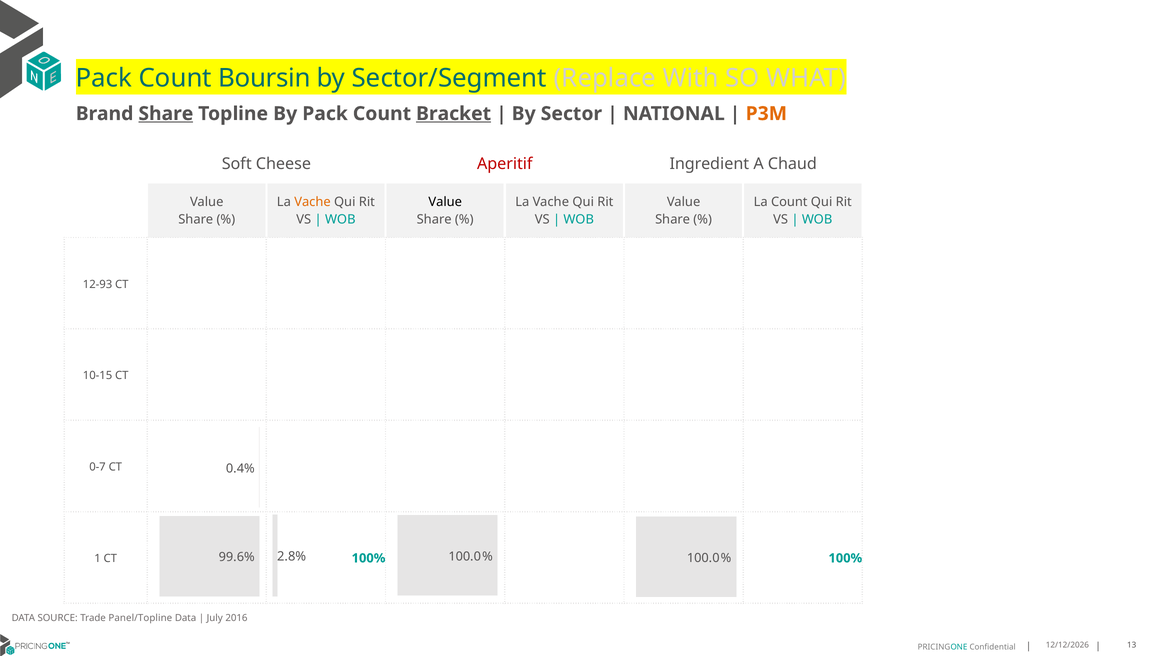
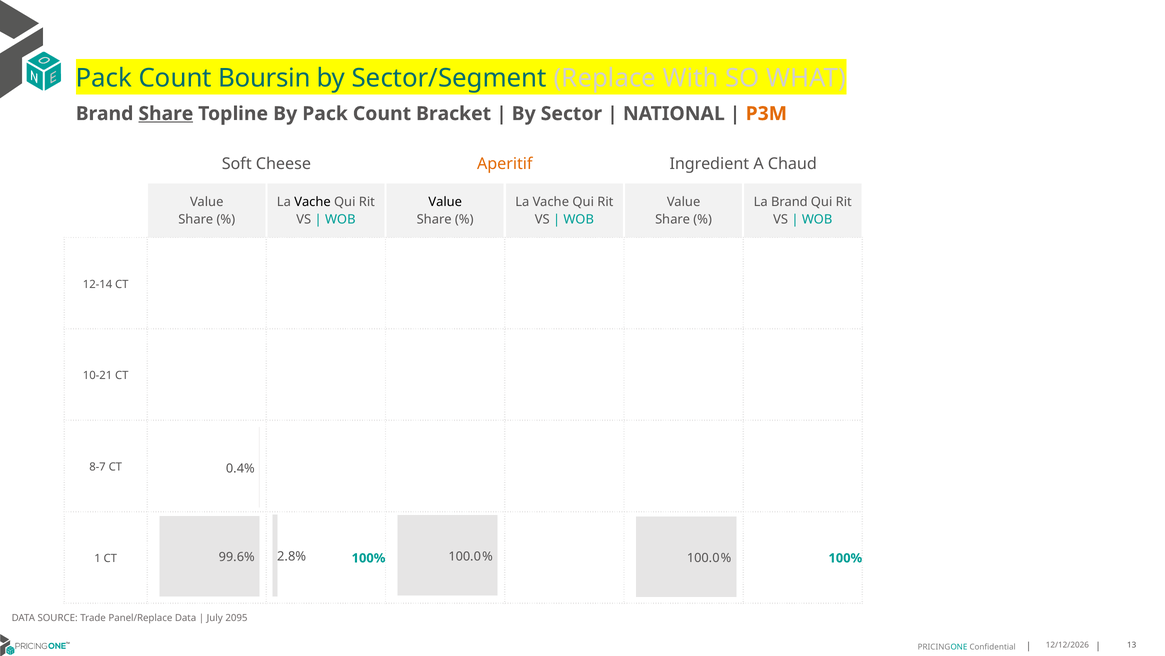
Bracket underline: present -> none (454, 114)
Aperitif colour: red -> orange (505, 164)
Vache colour: orange -> black (312, 202)
La Count: Count -> Brand (789, 202)
12-93: 12-93 -> 12-14 (98, 284)
10-15: 10-15 -> 10-21 (98, 375)
0-7: 0-7 -> 8-7 (97, 467)
Panel/Topline: Panel/Topline -> Panel/Replace (140, 617)
2016: 2016 -> 2095 (236, 617)
